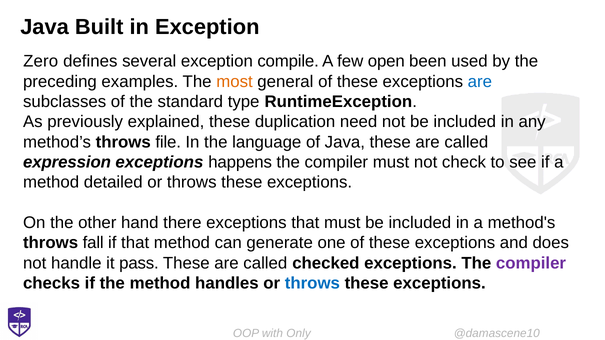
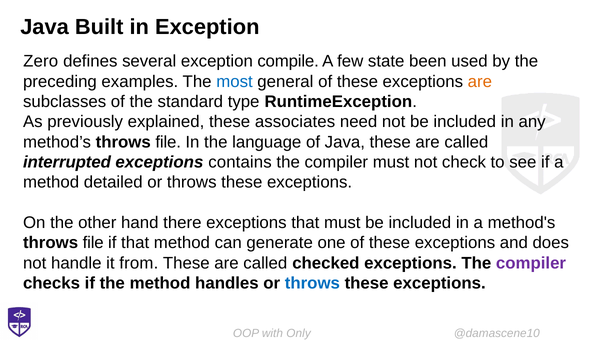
open: open -> state (386, 61)
most colour: orange -> blue (234, 82)
are colour: blue -> orange (480, 82)
duplication: duplication -> associates (295, 122)
expression: expression -> interrupted (67, 162)
happens: happens -> contains (240, 162)
fall: fall -> file (93, 243)
pass: pass -> from (139, 263)
